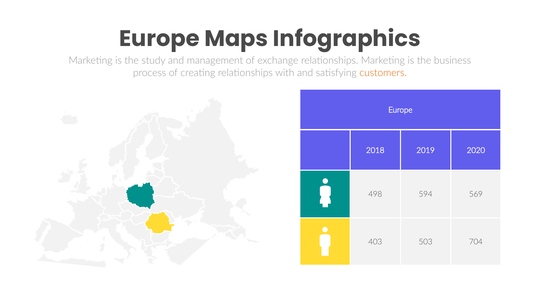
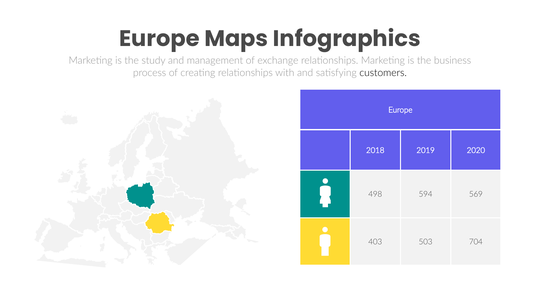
customers colour: orange -> black (383, 73)
